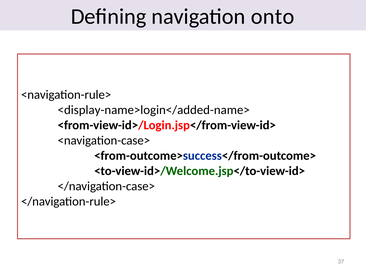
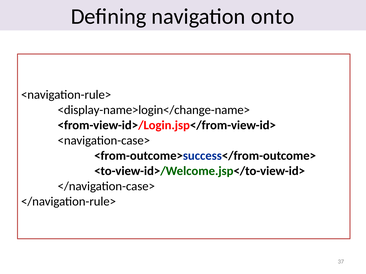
<display-name>login</added-name>: <display-name>login</added-name> -> <display-name>login</change-name> (154, 110)
